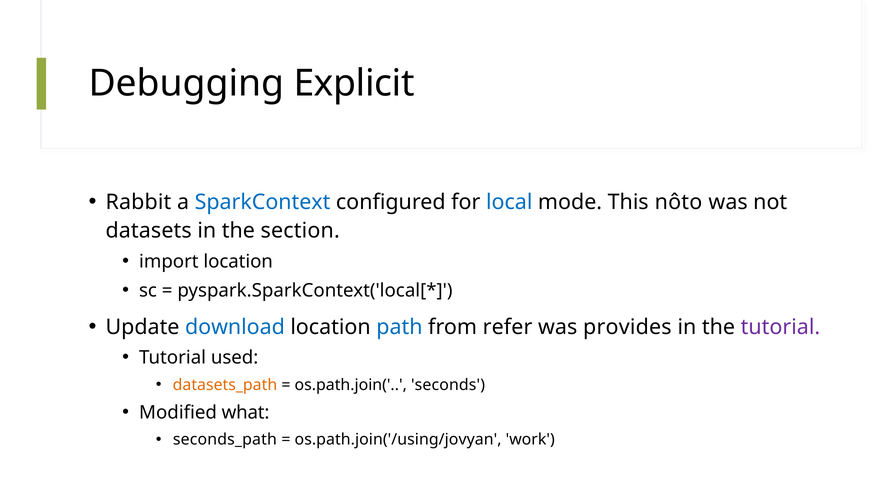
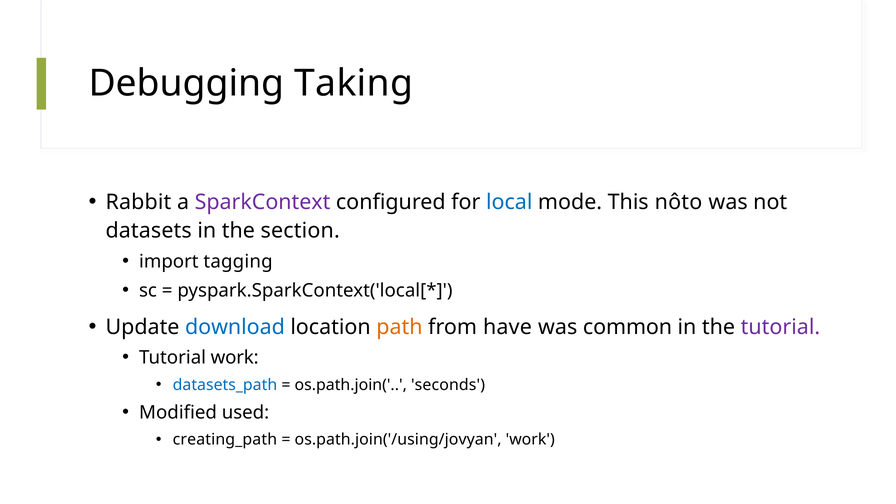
Explicit: Explicit -> Taking (354, 83)
SparkContext colour: blue -> purple (263, 202)
import location: location -> tagging (238, 261)
path colour: blue -> orange (399, 327)
refer: refer -> have (507, 327)
provides: provides -> common (628, 327)
Tutorial used: used -> work (235, 358)
datasets_path colour: orange -> blue (225, 385)
what: what -> used (245, 413)
seconds_path: seconds_path -> creating_path (225, 440)
